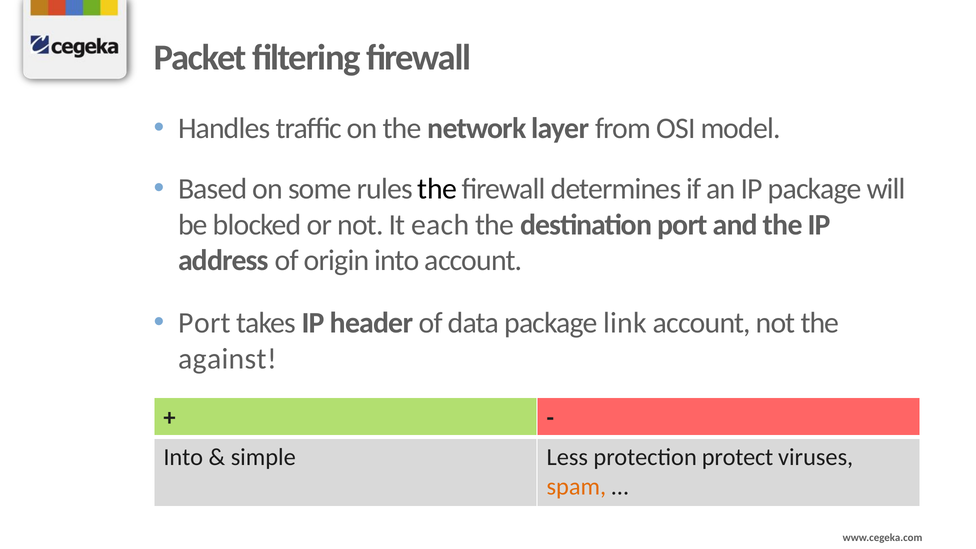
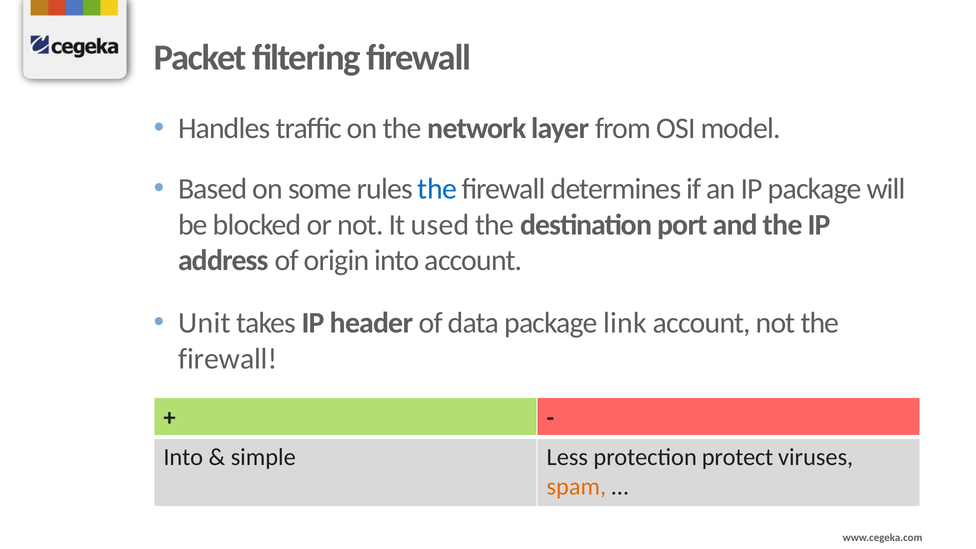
the colour: black -> blue (437, 189)
each: each -> used (440, 225)
Port: Port -> Unit (205, 323)
against: against -> firewall (228, 359)
